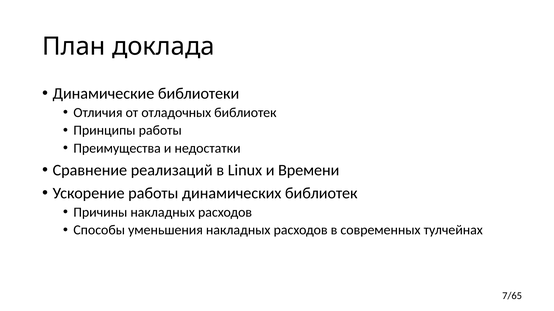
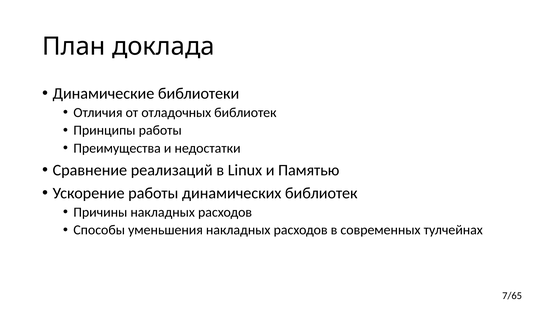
Времени: Времени -> Памятью (309, 170)
